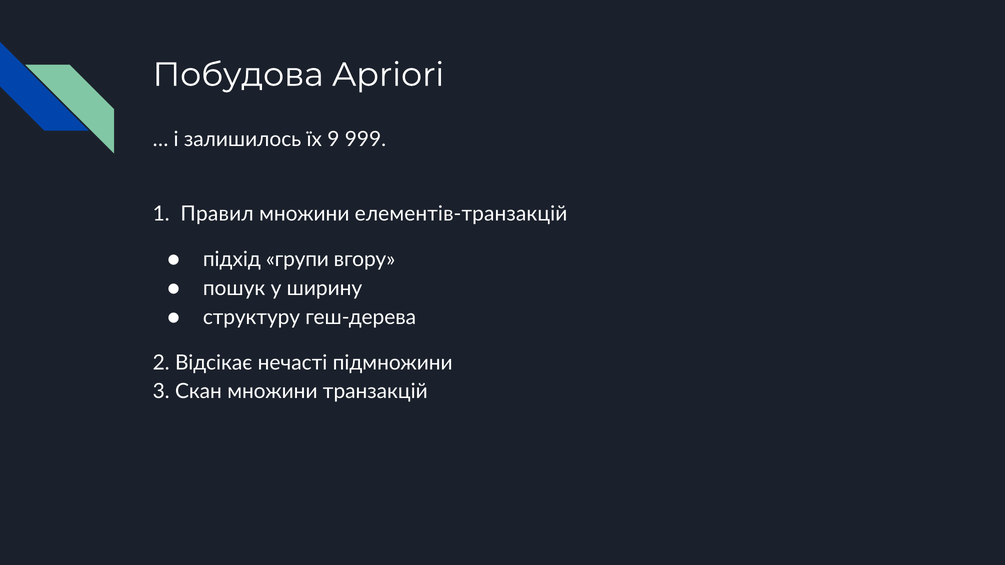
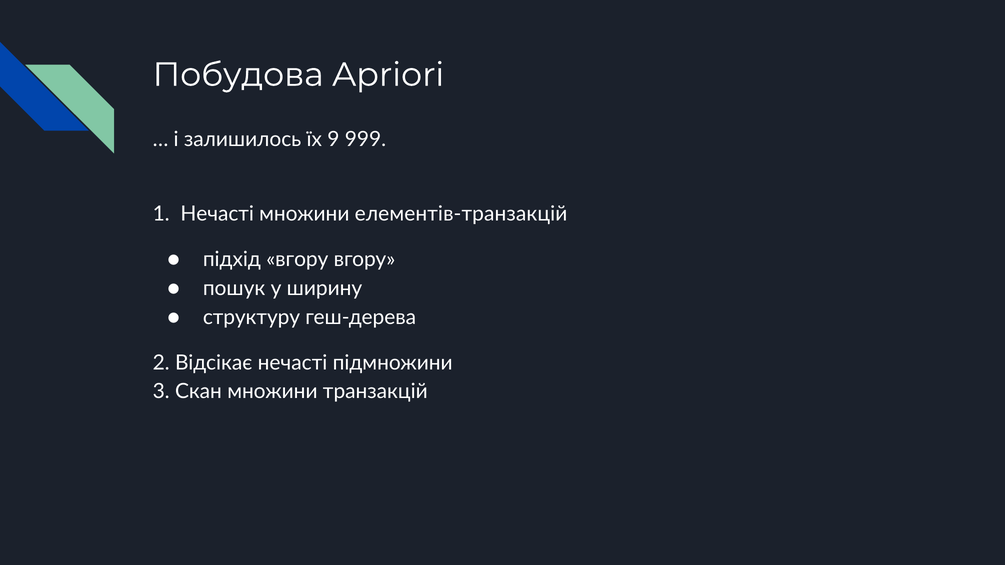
1 Правил: Правил -> Нечасті (217, 214)
підхід групи: групи -> вгору (297, 260)
